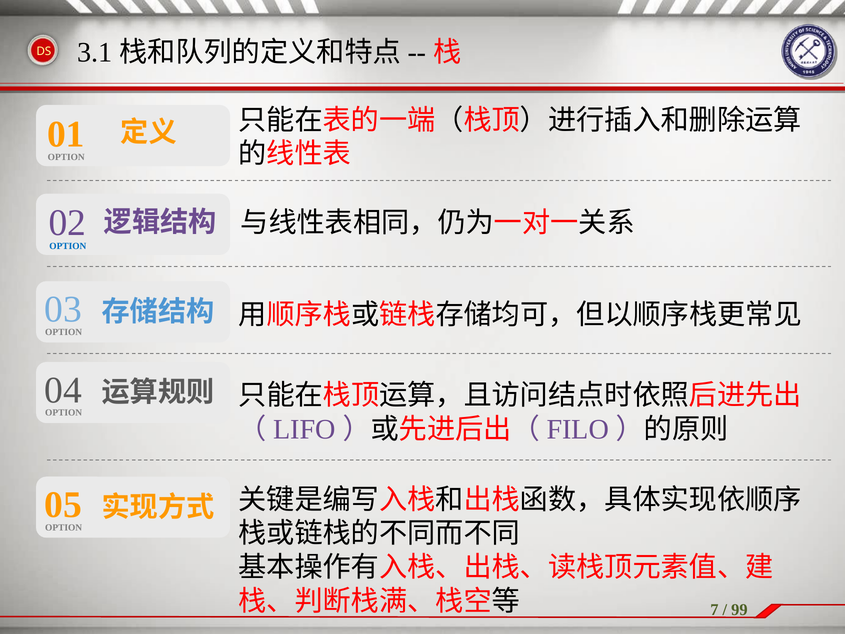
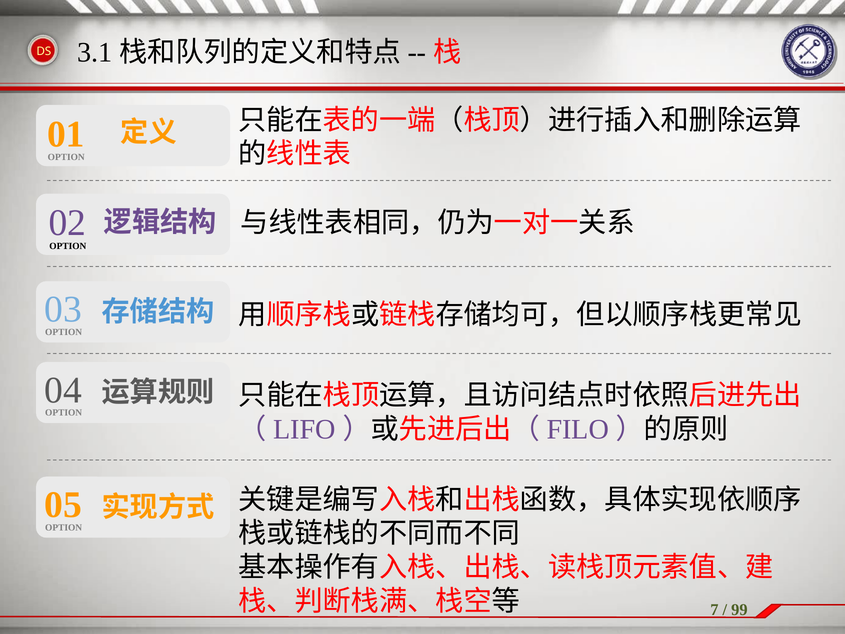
OPTION colour: blue -> black (68, 246)
